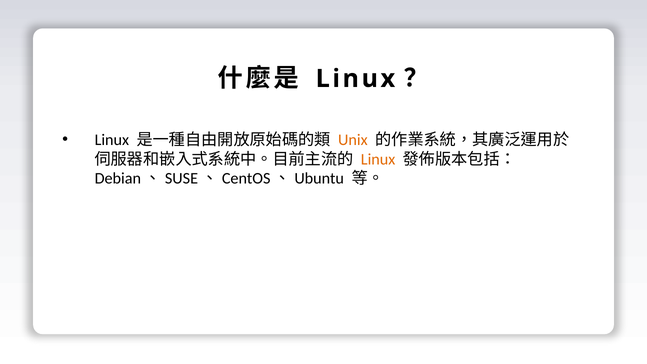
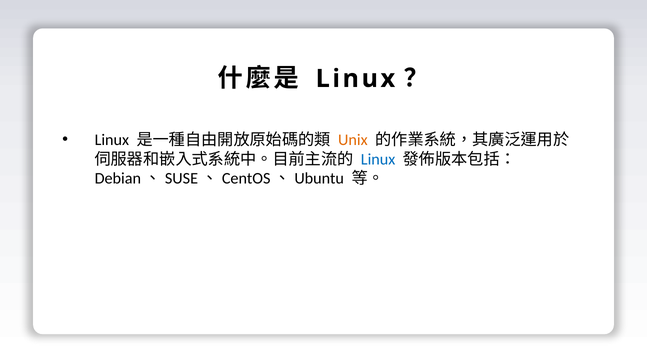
Linux colour: orange -> blue (378, 159)
